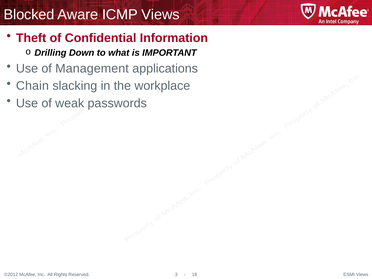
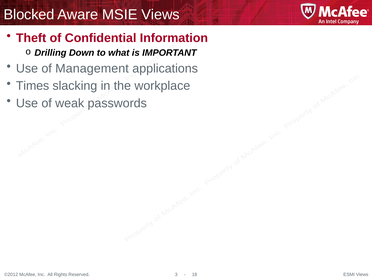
ICMP: ICMP -> MSIE (120, 15)
Chain: Chain -> Times (33, 86)
